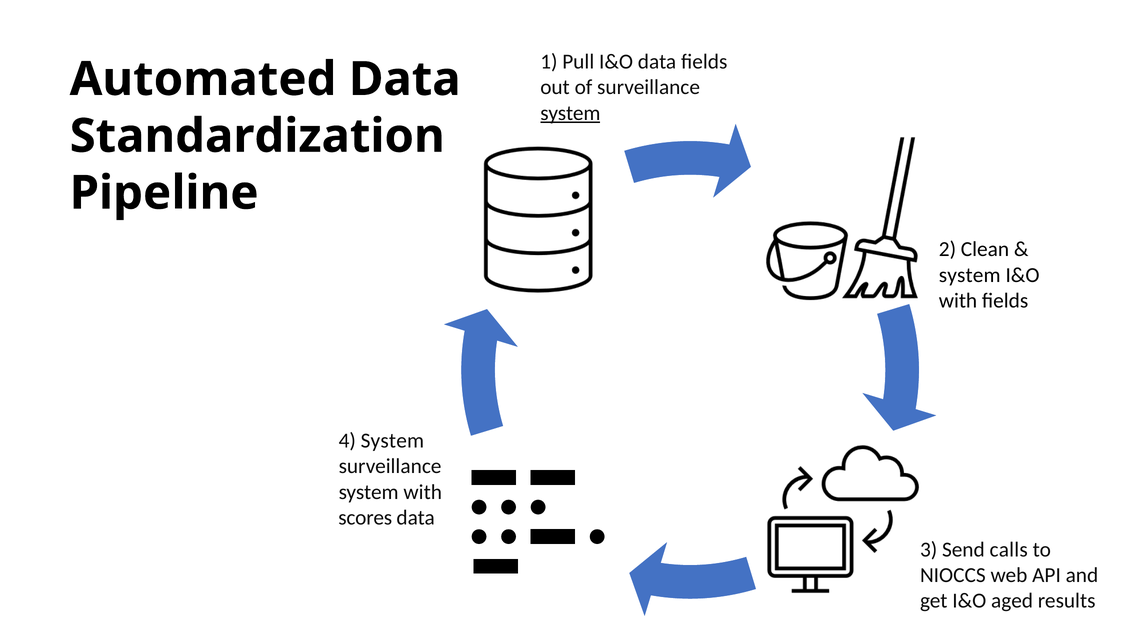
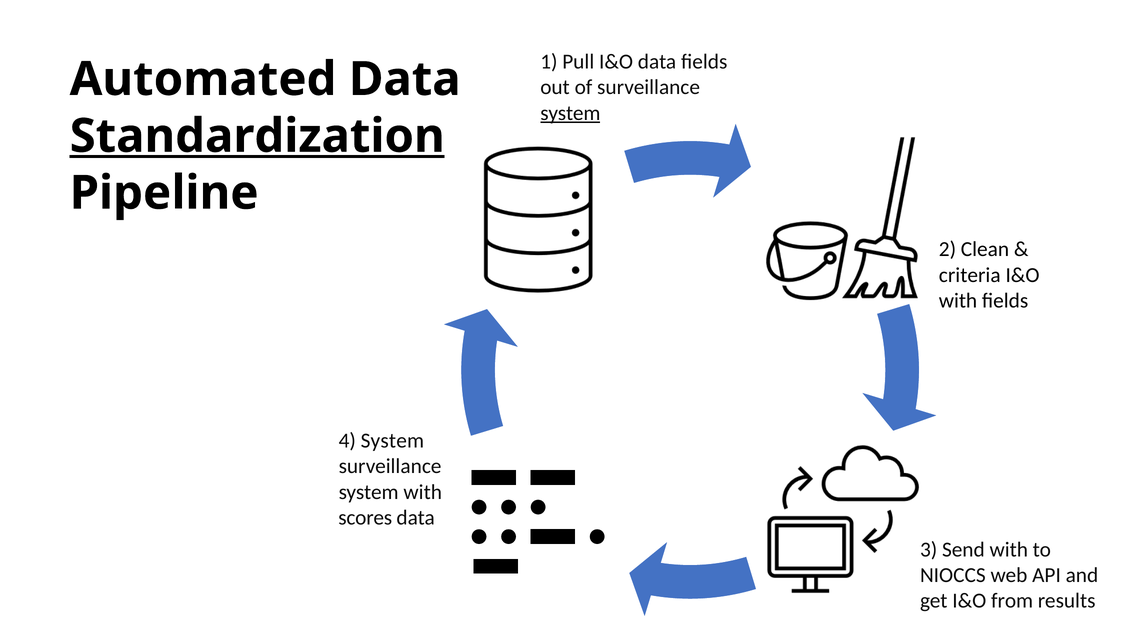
Standardization underline: none -> present (257, 136)
system: system -> criteria (970, 275)
Send calls: calls -> with (1009, 550)
aged: aged -> from (1012, 601)
